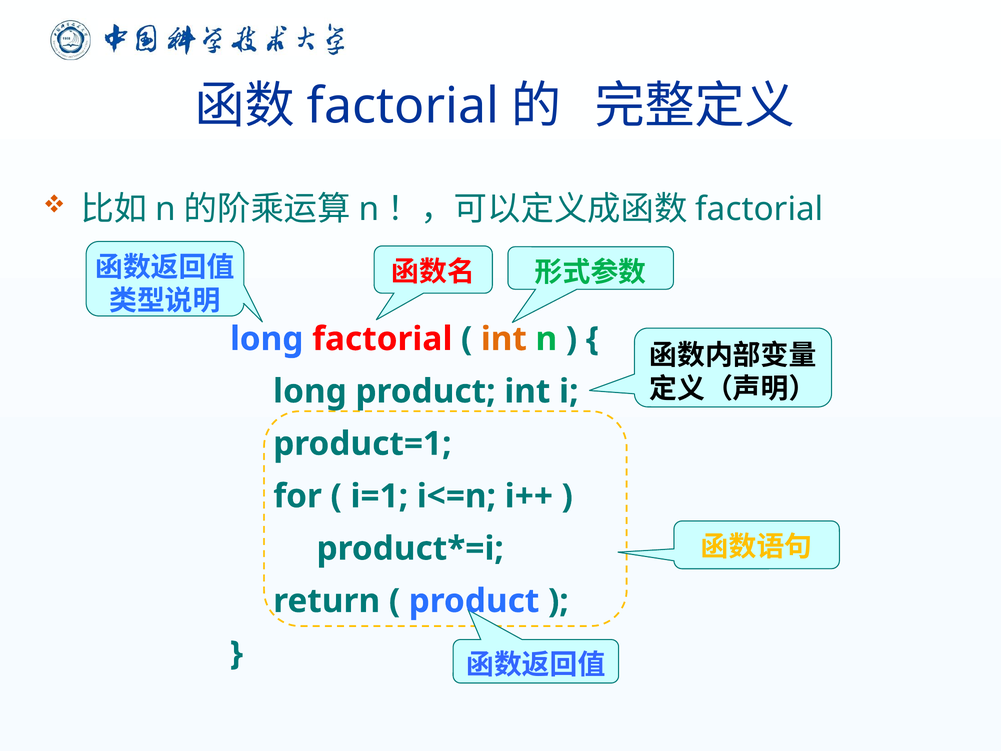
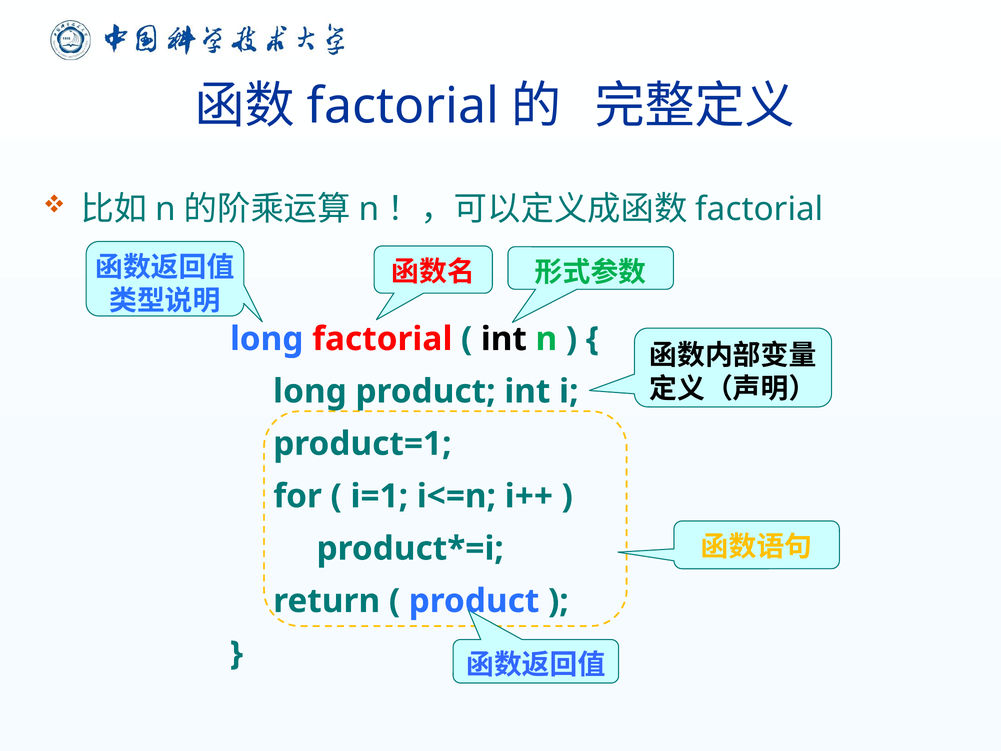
int colour: orange -> black (504, 339)
